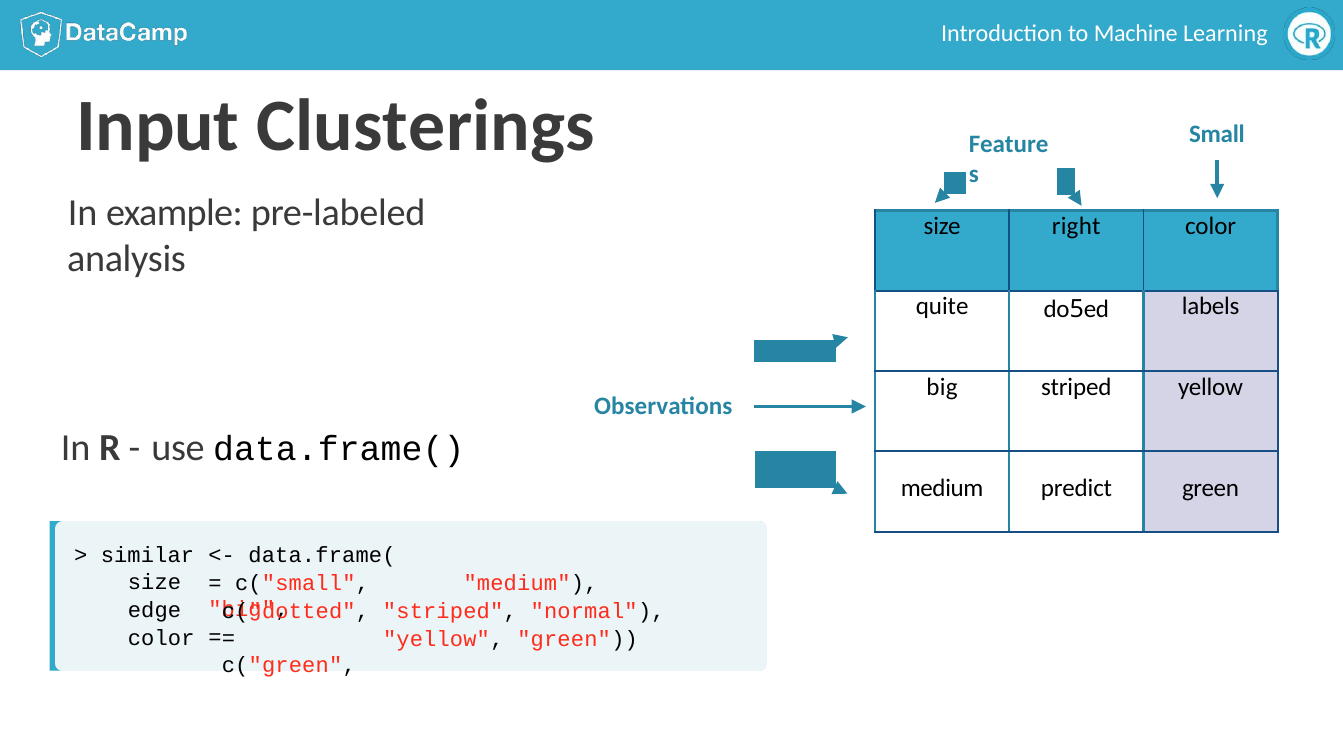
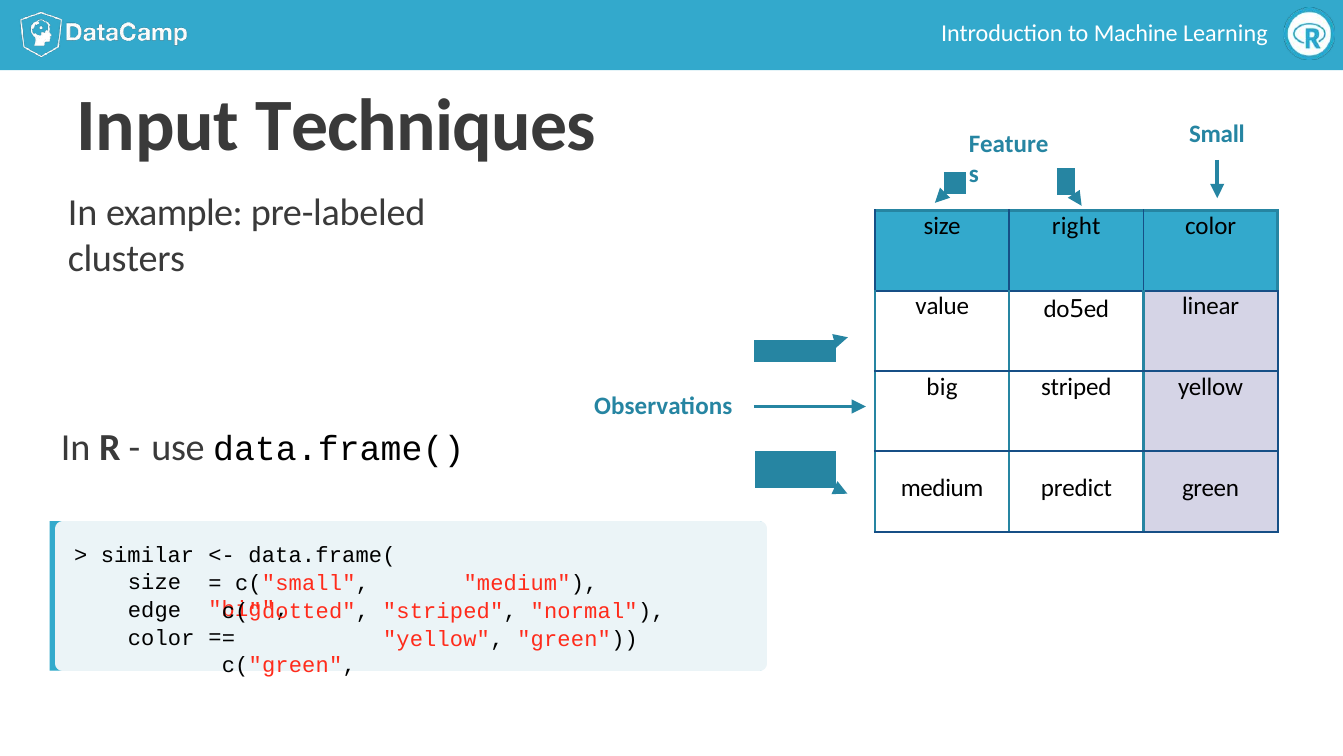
Clusterings: Clusterings -> Techniques (426, 126)
analysis: analysis -> clusters (126, 258)
quite: quite -> value (942, 306)
labels: labels -> linear (1211, 306)
